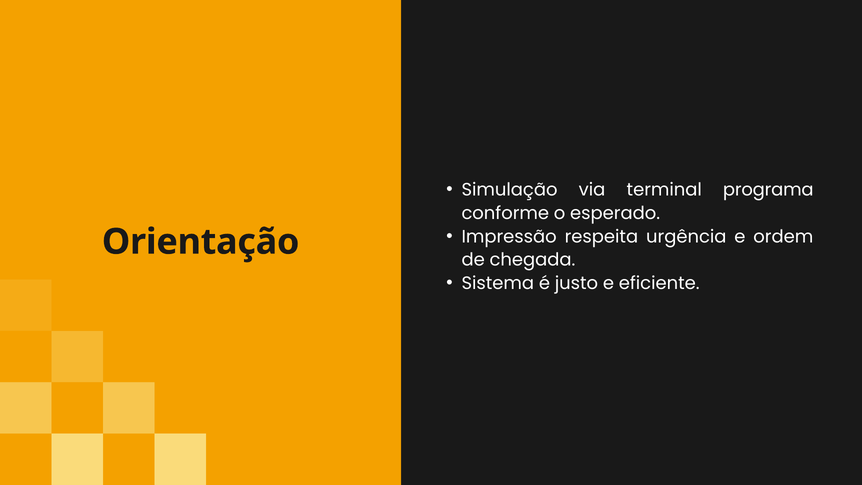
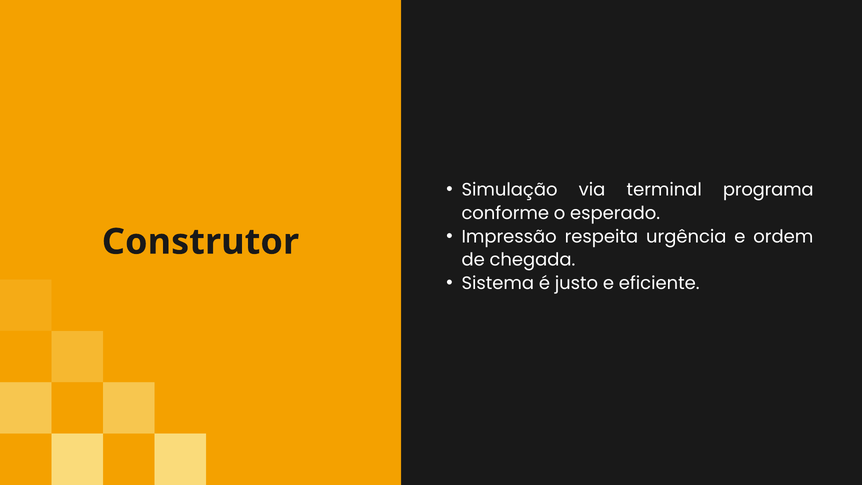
Orientação: Orientação -> Construtor (200, 242)
